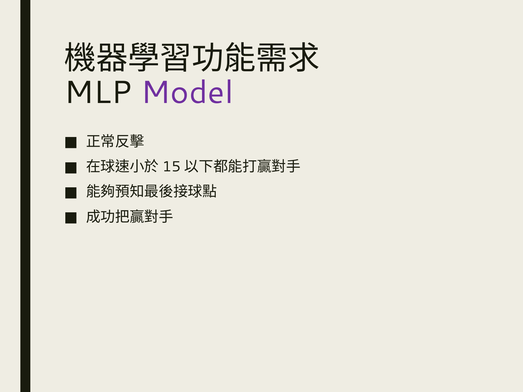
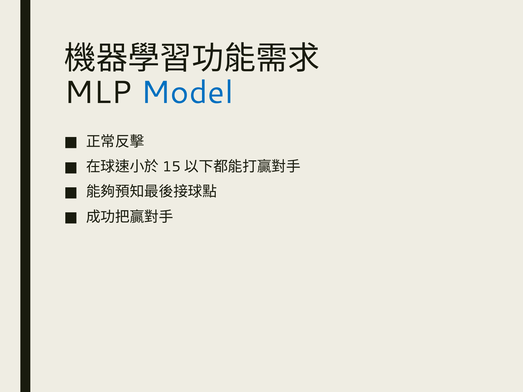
Model colour: purple -> blue (187, 93)
